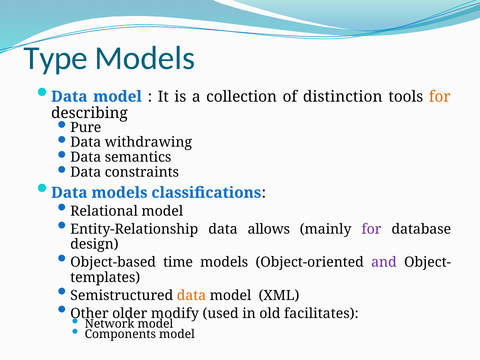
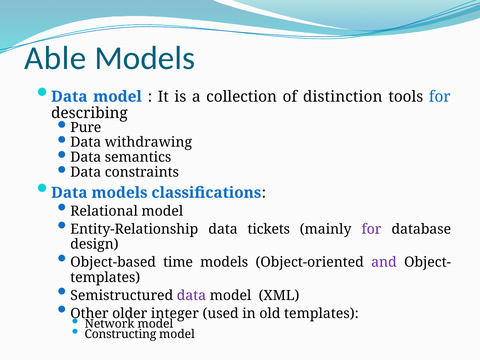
Type: Type -> Able (55, 58)
for colour: orange -> blue (440, 97)
allows: allows -> tickets (269, 229)
data colour: orange -> purple (191, 295)
modify: modify -> integer (175, 313)
old facilitates: facilitates -> templates (321, 313)
Components: Components -> Constructing (120, 334)
